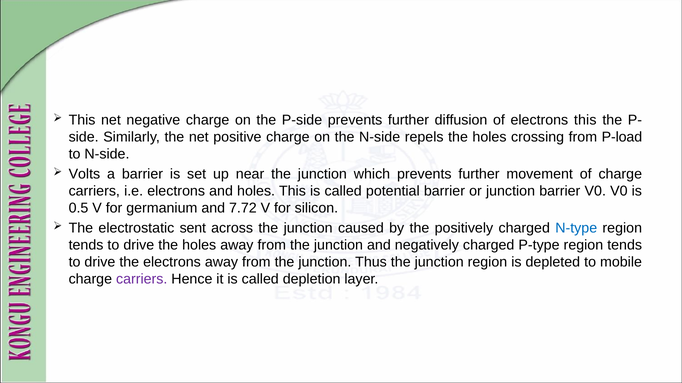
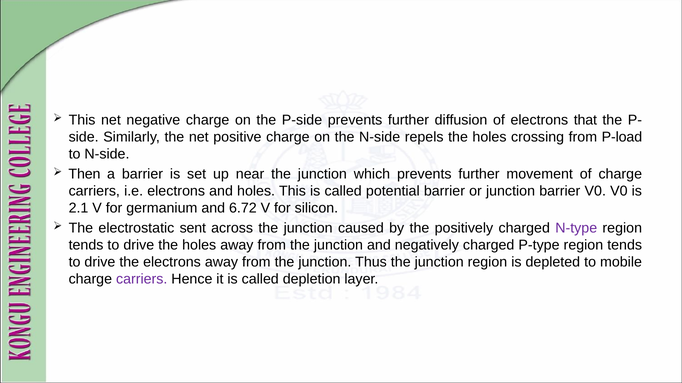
electrons this: this -> that (585, 120)
Volts: Volts -> Then (84, 174)
0.5: 0.5 -> 2.1 (78, 208)
7.72: 7.72 -> 6.72 (243, 208)
N-type colour: blue -> purple (576, 228)
